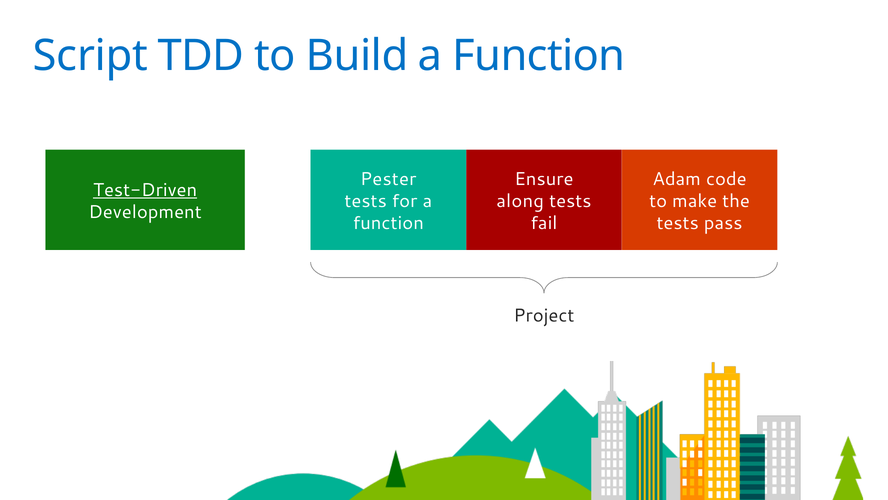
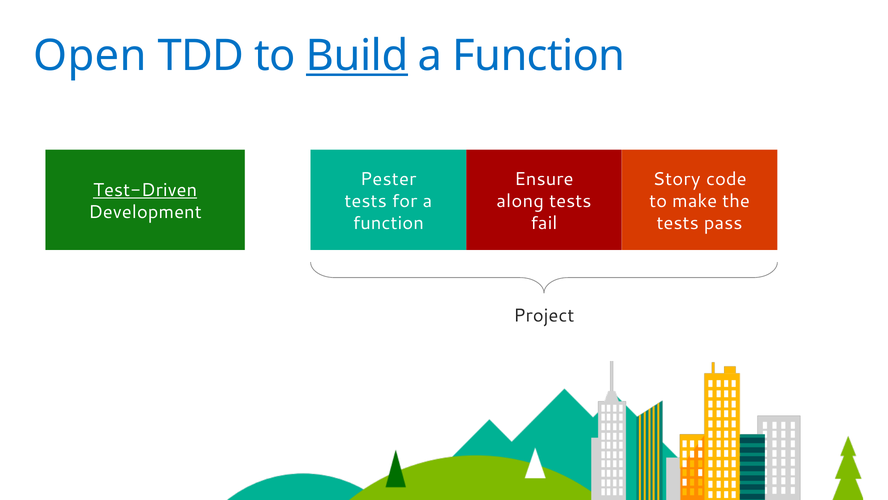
Script: Script -> Open (90, 56)
Build underline: none -> present (357, 56)
Adam: Adam -> Story (677, 179)
